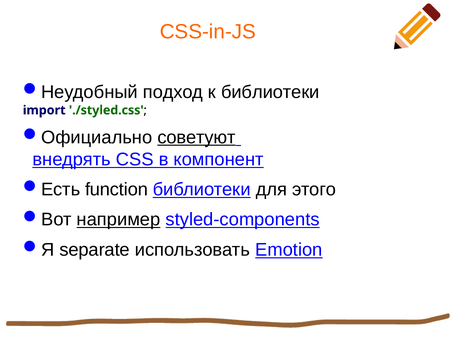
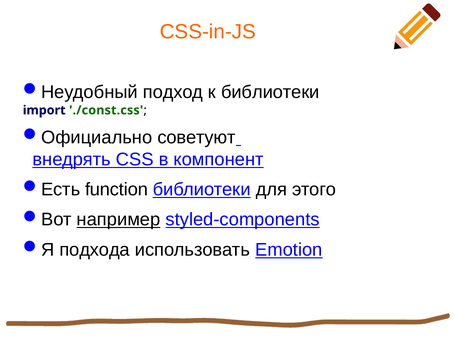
./styled.css: ./styled.css -> ./const.css (106, 110)
советуют underline: present -> none (197, 137)
separate: separate -> подхода (95, 250)
